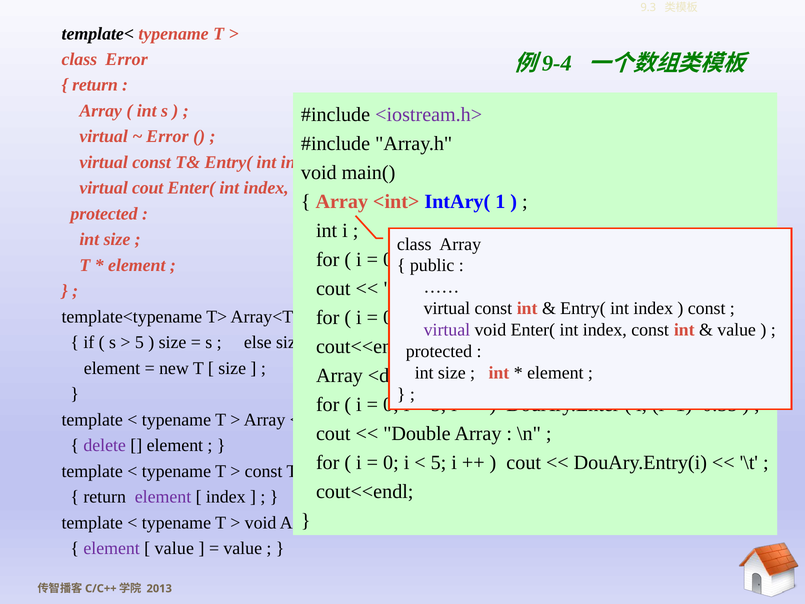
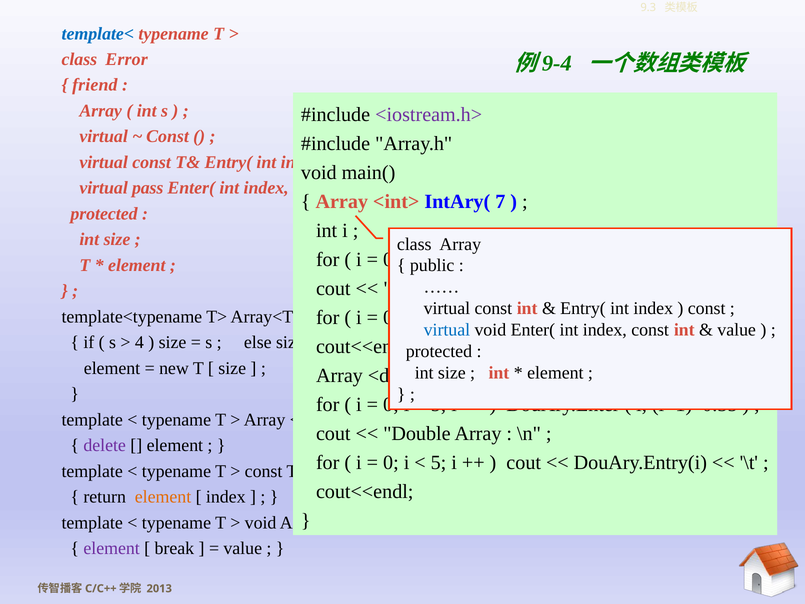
template< colour: black -> blue (98, 34)
return: return -> friend (95, 85)
Error: Error -> Const (168, 137)
virtual cout: cout -> pass (148, 188)
IntAry( 1: 1 -> 7 (500, 202)
virtual colour: purple -> blue (447, 330)
5: 5 -> 4 (139, 342)
element colour: purple -> orange (163, 497)
value: value -> break (174, 548)
